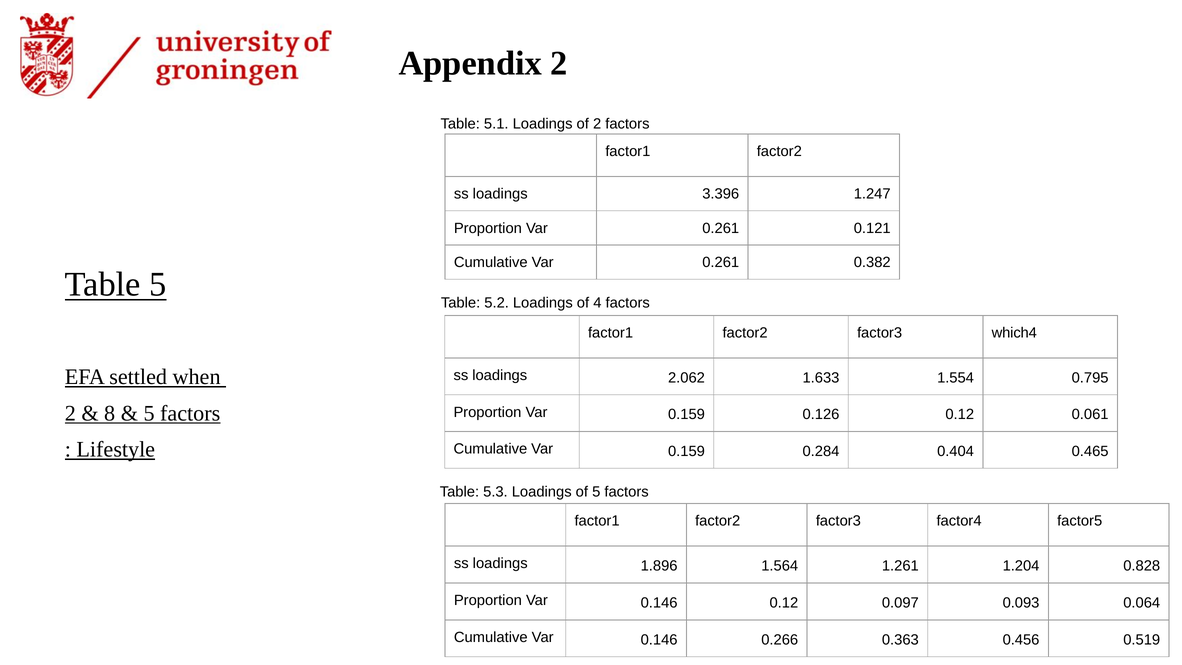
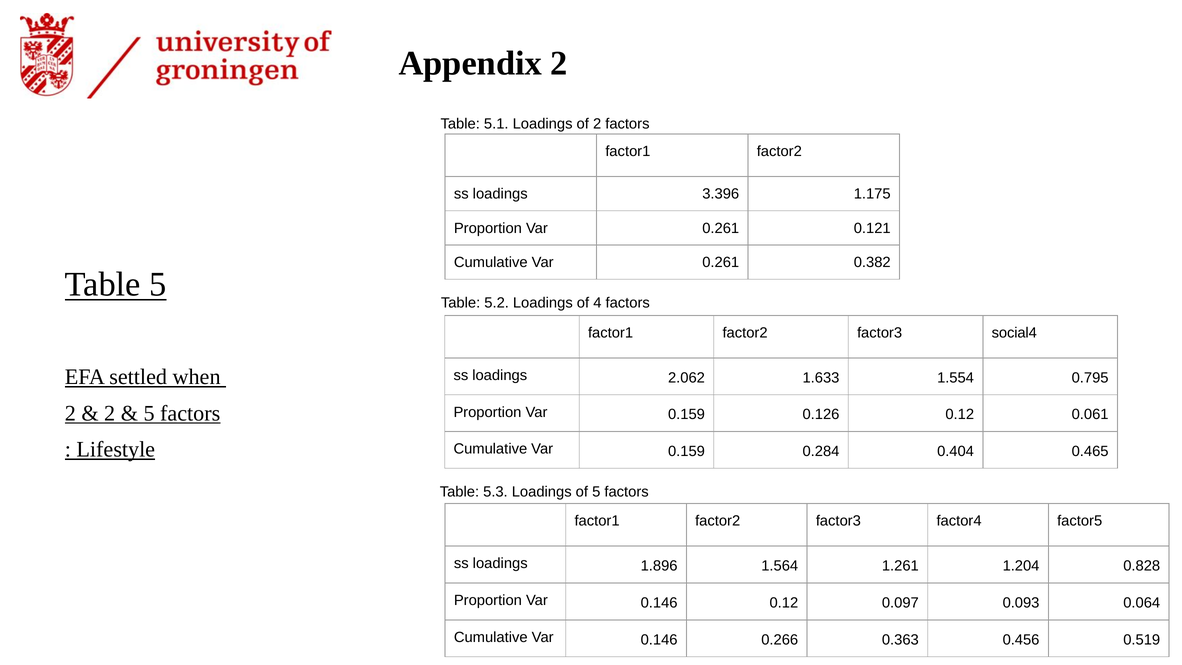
1.247: 1.247 -> 1.175 (872, 194)
which4: which4 -> social4 (1014, 333)
8: 8 -> 2 (110, 413)
